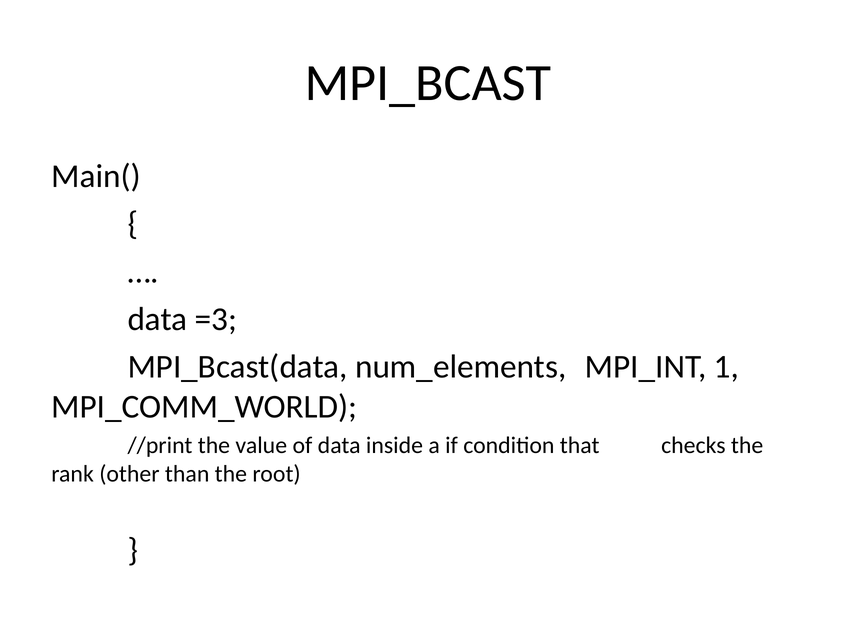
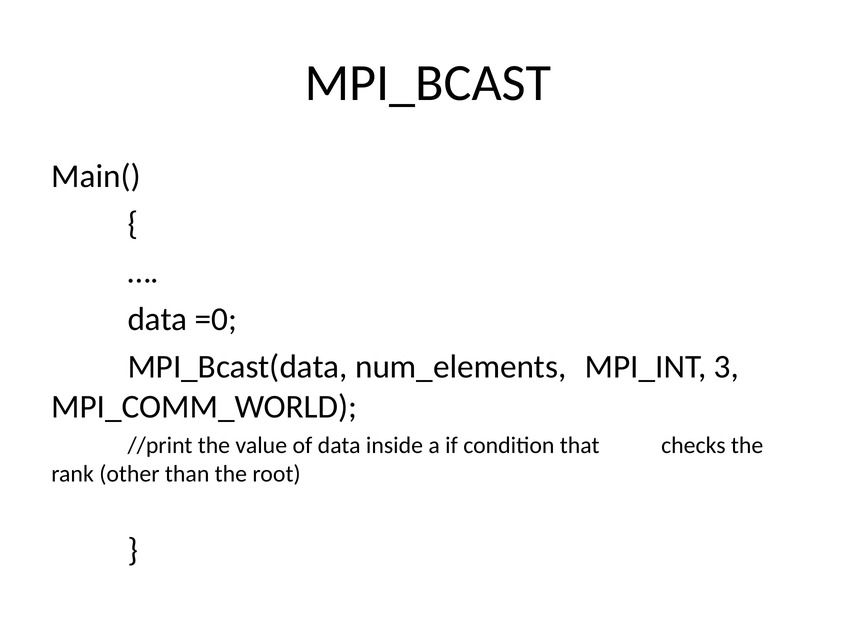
=3: =3 -> =0 (216, 319)
1: 1 -> 3 (726, 367)
